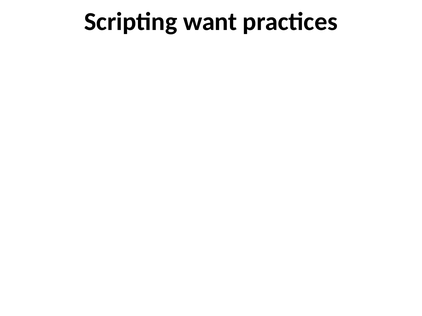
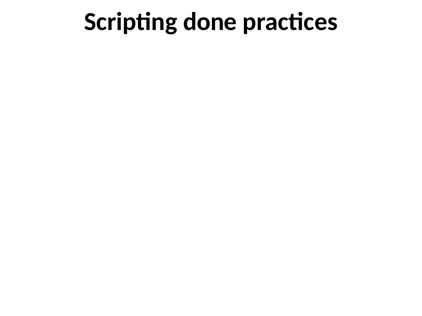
Scripting want: want -> done (210, 22)
